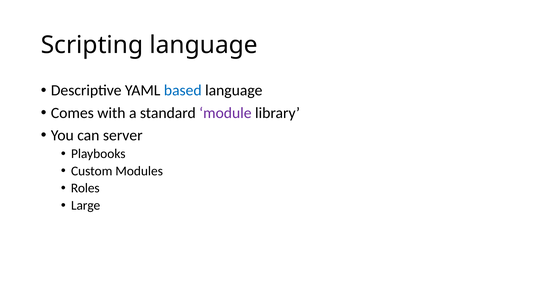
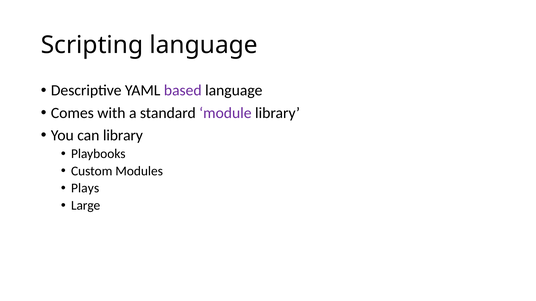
based colour: blue -> purple (183, 91)
can server: server -> library (123, 136)
Roles: Roles -> Plays (85, 189)
